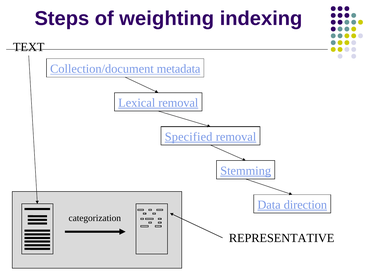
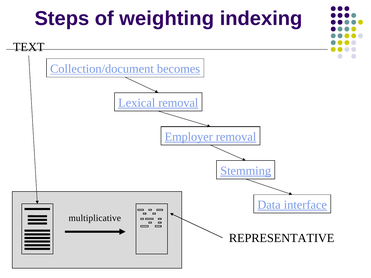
metadata: metadata -> becomes (178, 69)
Specified: Specified -> Employer (189, 137)
direction: direction -> interface (305, 205)
categorization: categorization -> multiplicative (95, 218)
